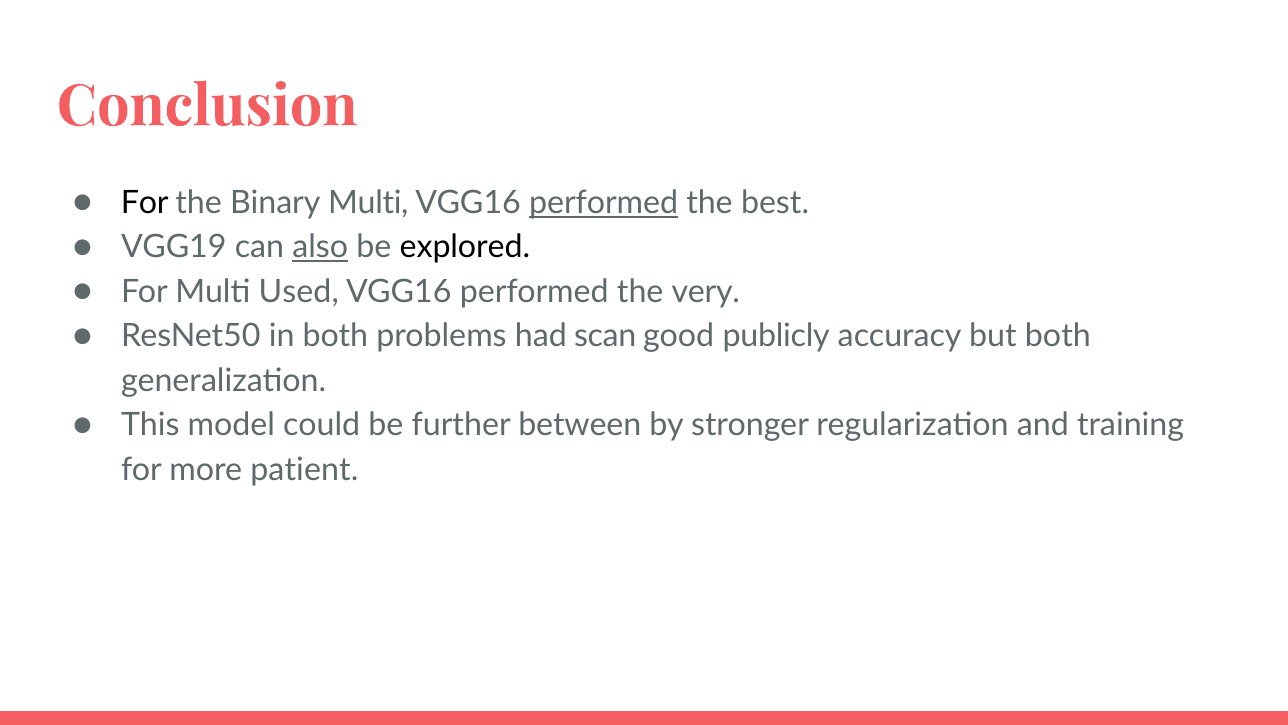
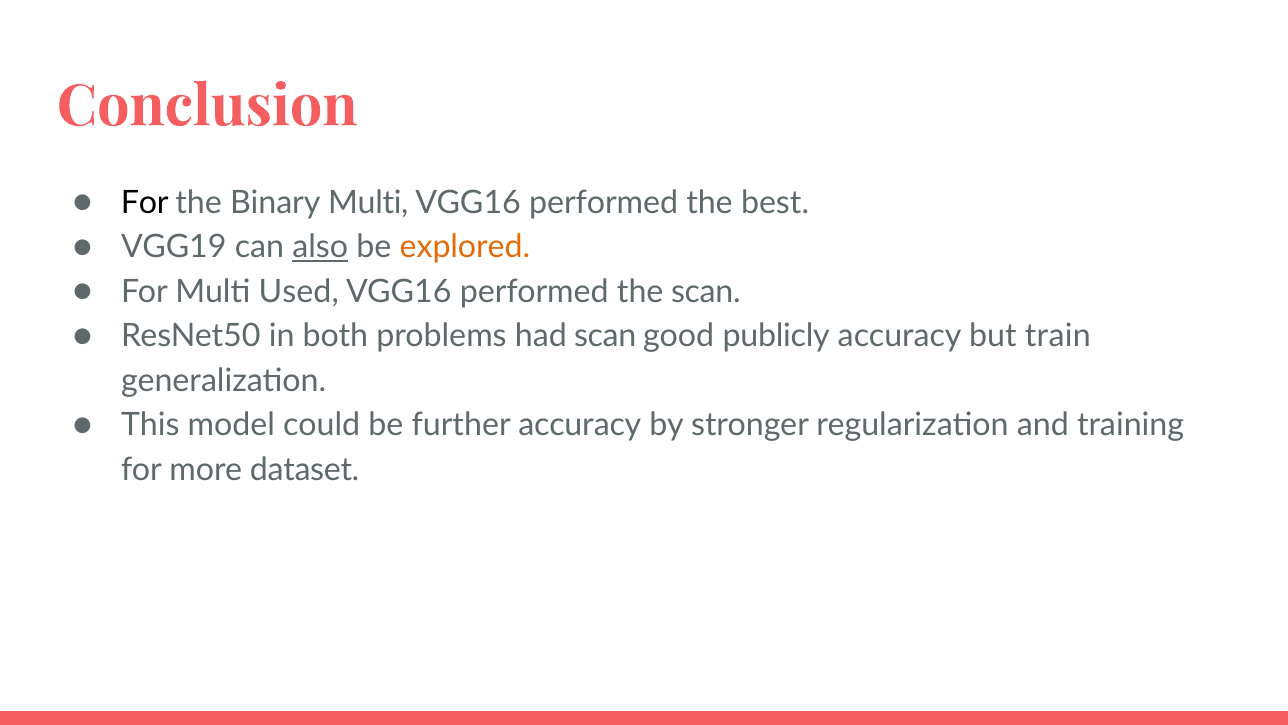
performed underline: present -> none (604, 203)
explored colour: black -> orange (465, 247)
the very: very -> scan (706, 291)
but both: both -> train (1058, 336)
further between: between -> accuracy (580, 425)
patient: patient -> dataset (305, 469)
